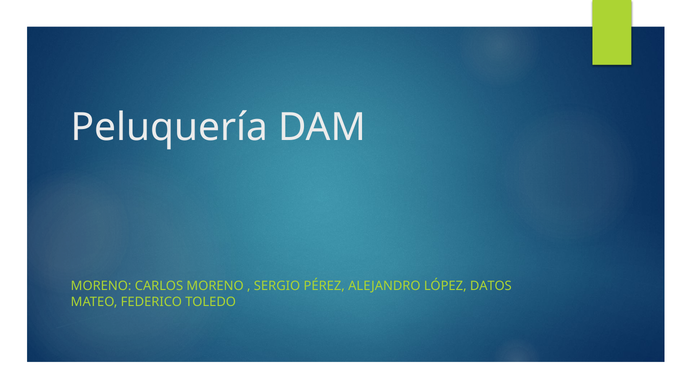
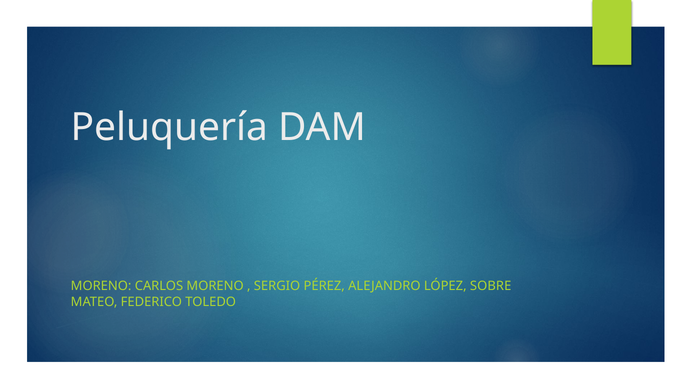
DATOS: DATOS -> SOBRE (491, 286)
